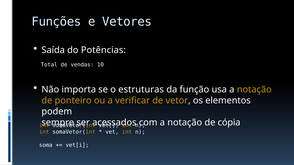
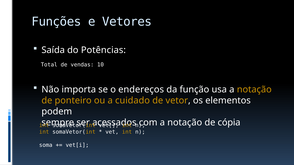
estruturas: estruturas -> endereços (141, 90)
verificar: verificar -> cuidado (133, 101)
